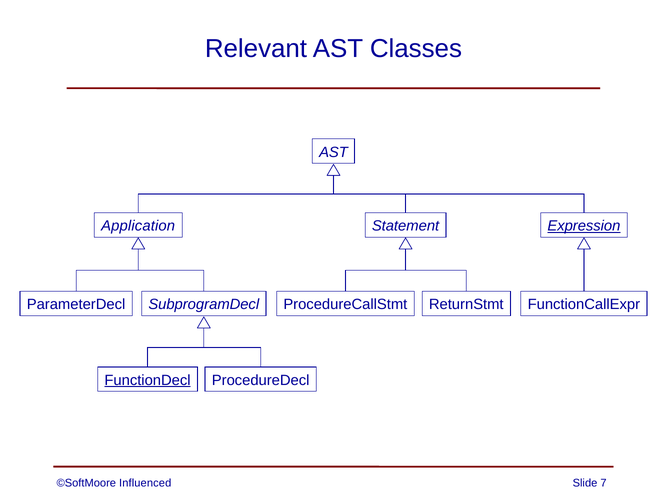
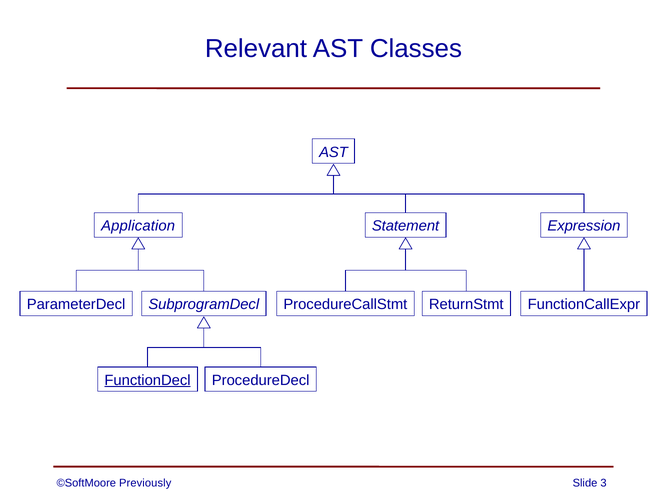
Expression underline: present -> none (584, 226)
Influenced: Influenced -> Previously (145, 483)
7: 7 -> 3 (604, 483)
